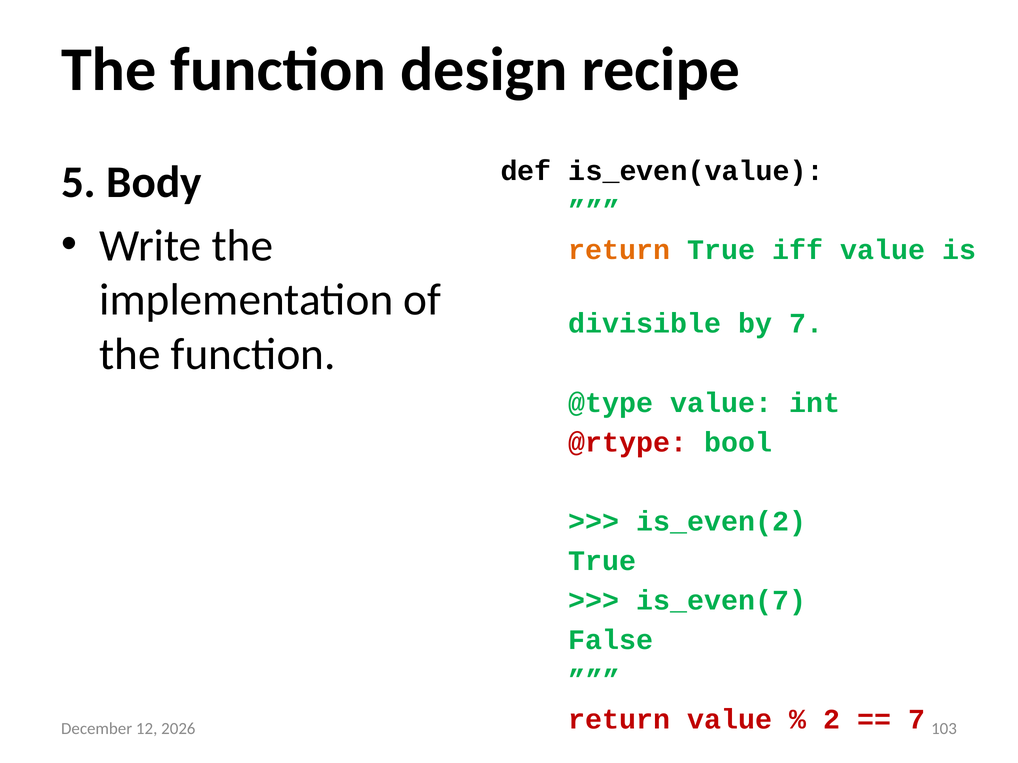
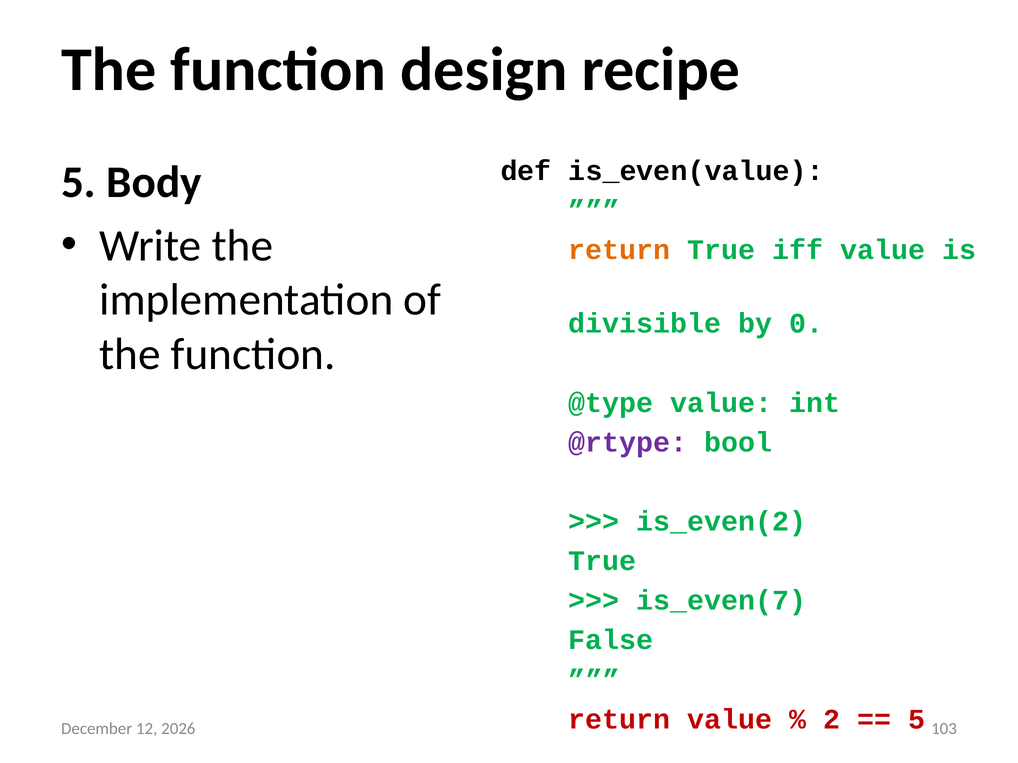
by 7: 7 -> 0 (806, 324)
@rtype colour: red -> purple (628, 443)
7: 7 -> 5 (917, 720)
